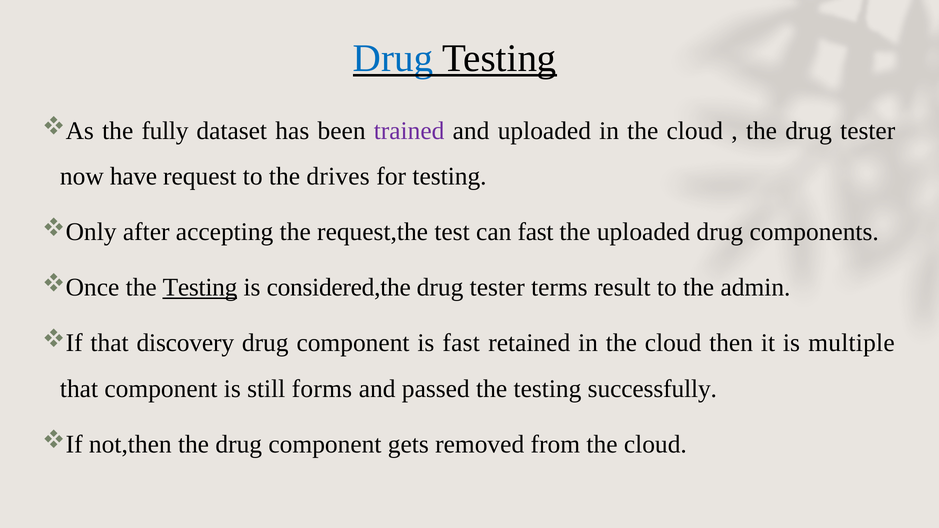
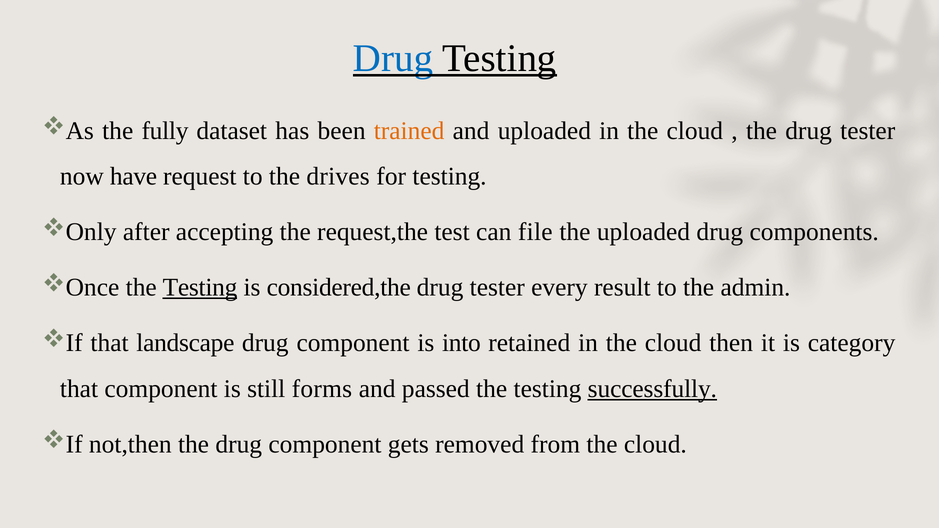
trained colour: purple -> orange (409, 131)
can fast: fast -> file (535, 232)
terms: terms -> every (559, 288)
discovery: discovery -> landscape (185, 343)
is fast: fast -> into (461, 343)
multiple: multiple -> category (852, 343)
successfully underline: none -> present (652, 389)
